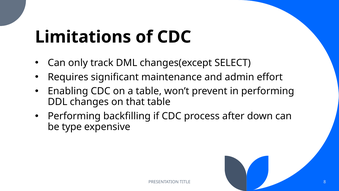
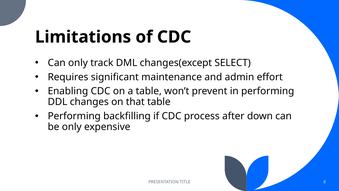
be type: type -> only (72, 127)
